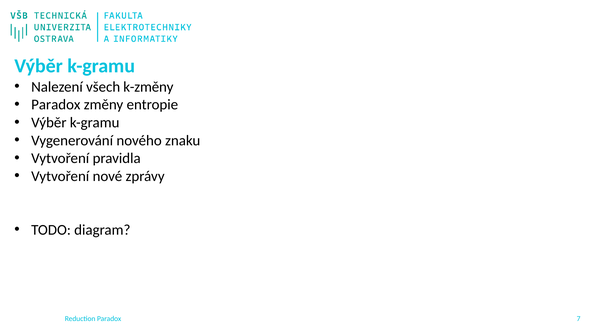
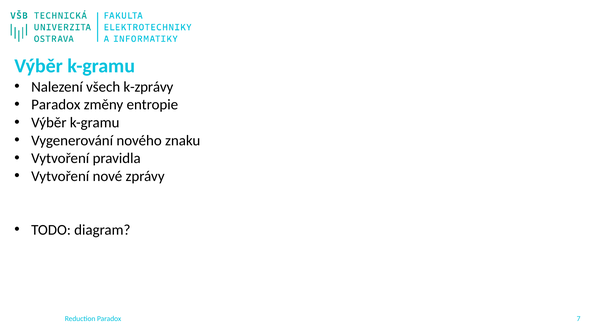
k-změny: k-změny -> k-zprávy (148, 87)
